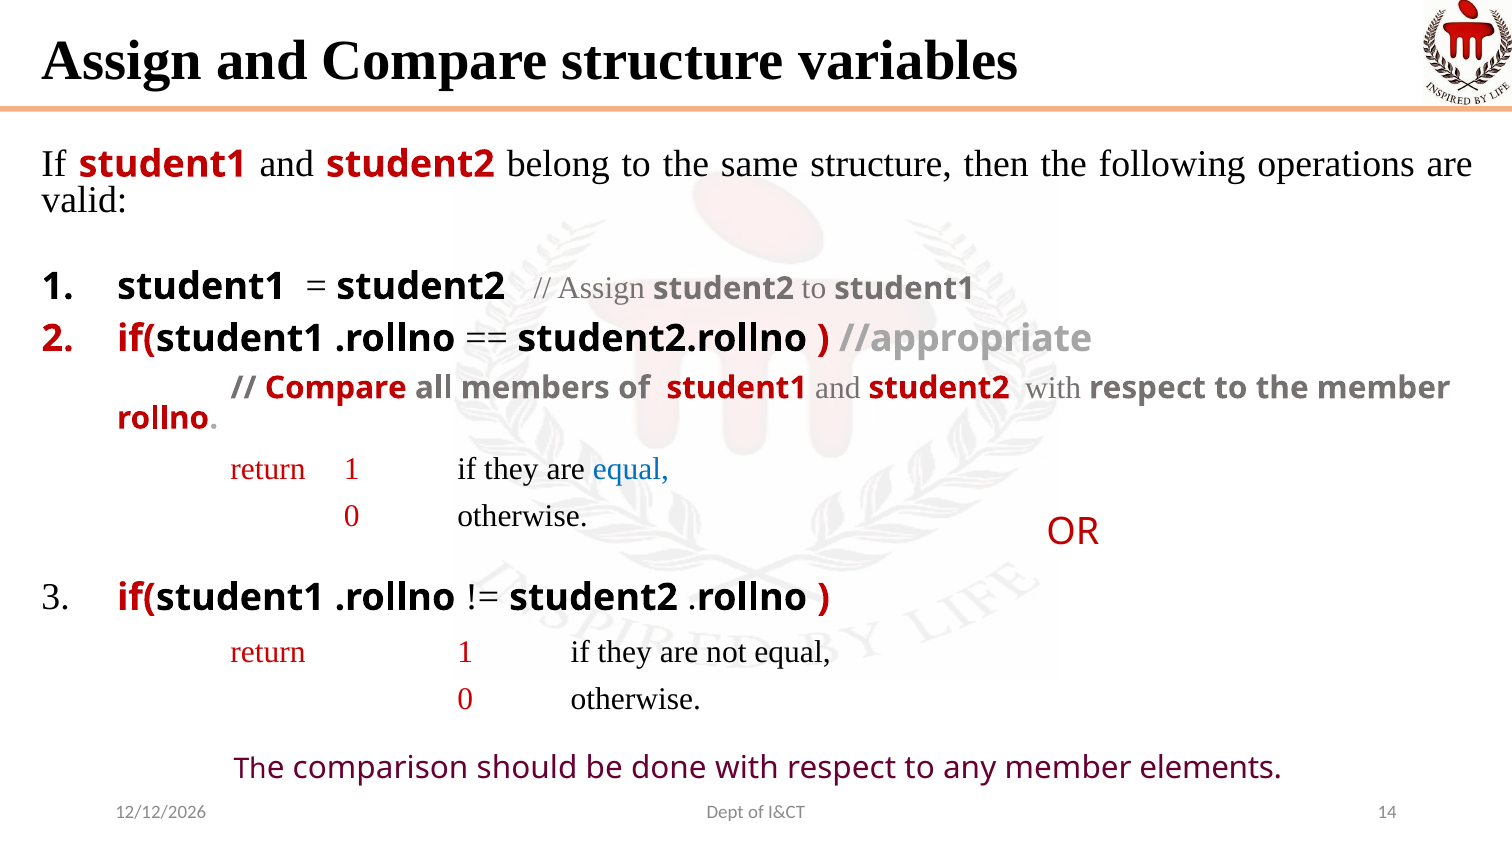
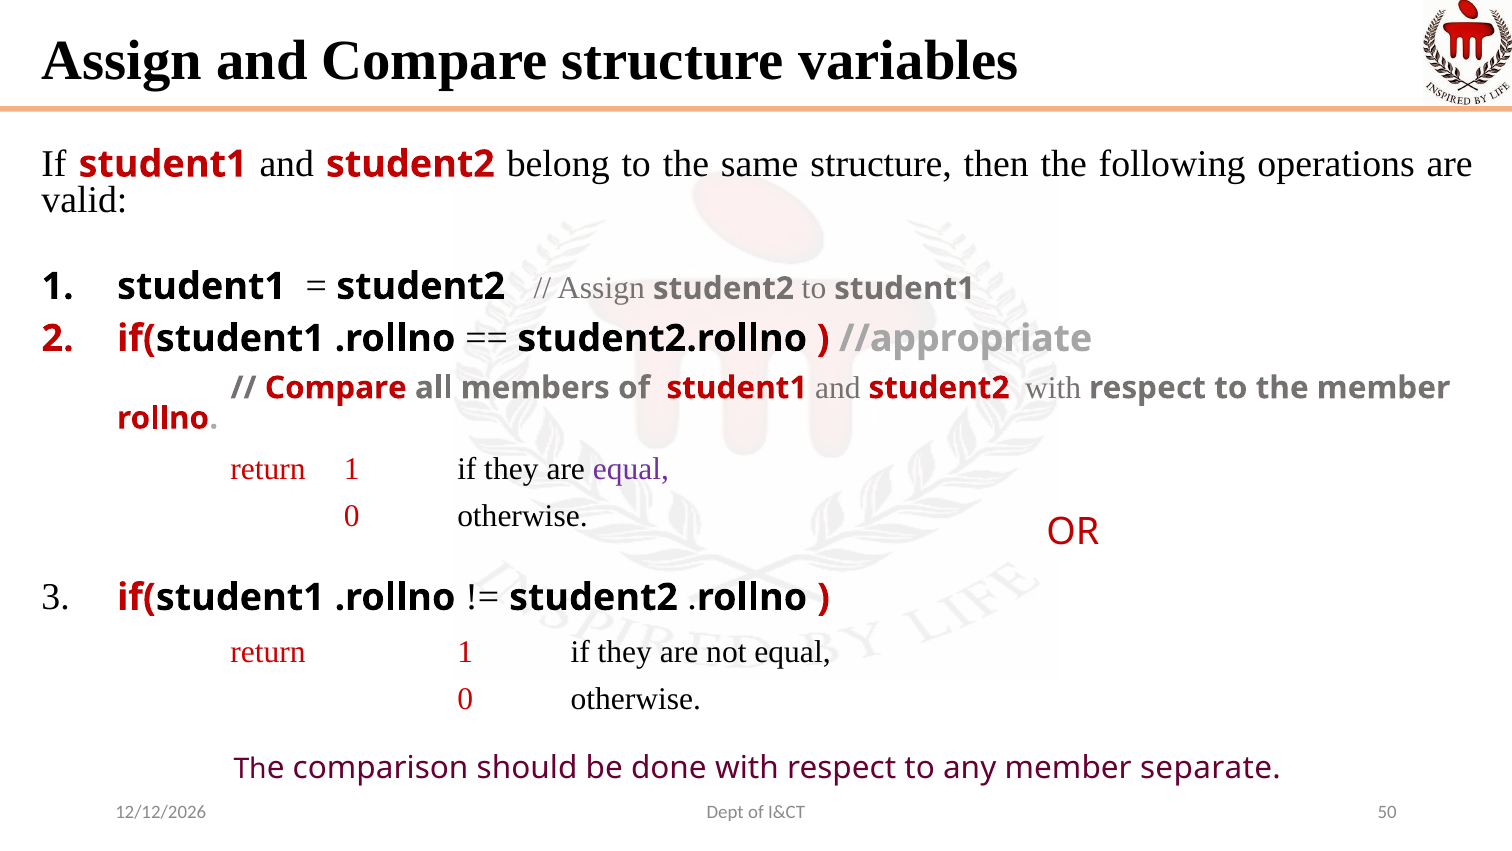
equal colour: blue -> purple (631, 469)
elements: elements -> separate (1210, 768)
14: 14 -> 50 (1387, 812)
